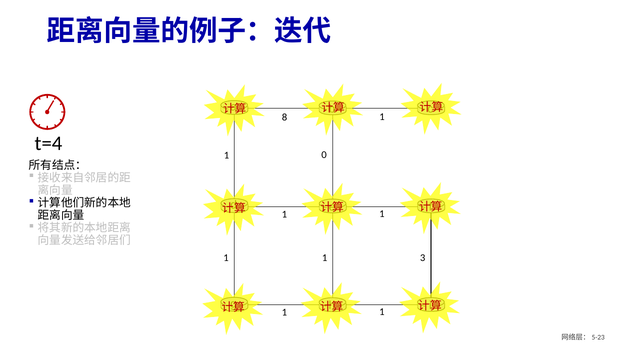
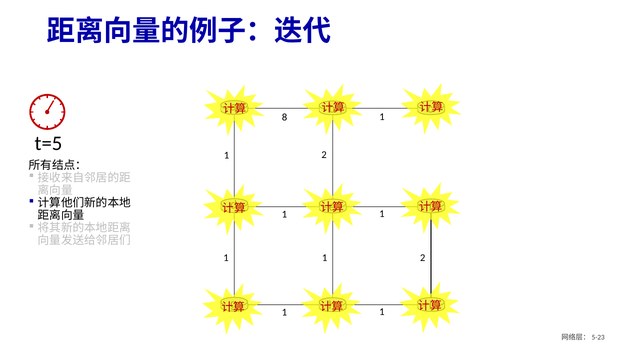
t=4: t=4 -> t=5 (48, 144)
0: 0 -> 2 (324, 155)
1 1 3: 3 -> 2 (423, 258)
